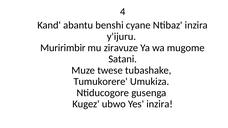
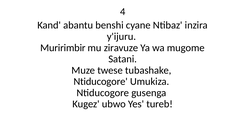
Tumukorere: Tumukorere -> Ntiducogore (101, 82)
Yes inzira: inzira -> tureb (160, 104)
